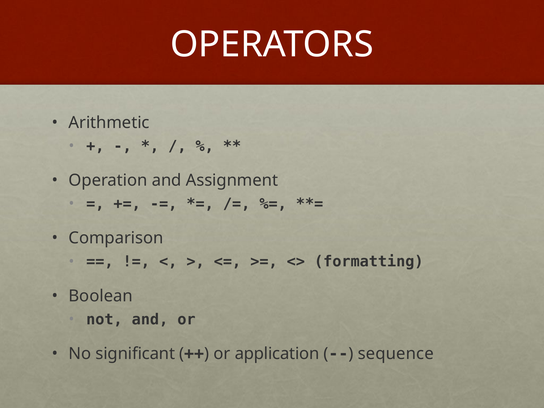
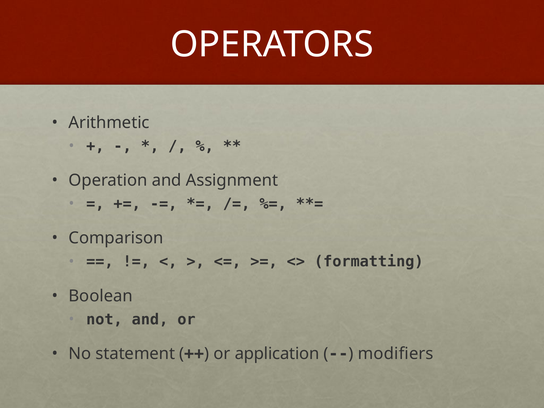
significant: significant -> statement (135, 354)
sequence: sequence -> modifiers (396, 354)
